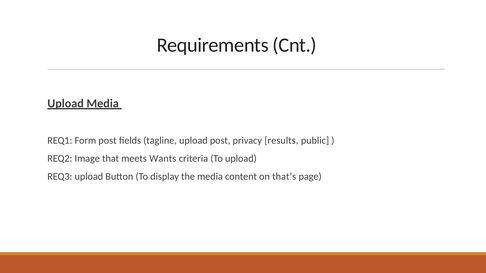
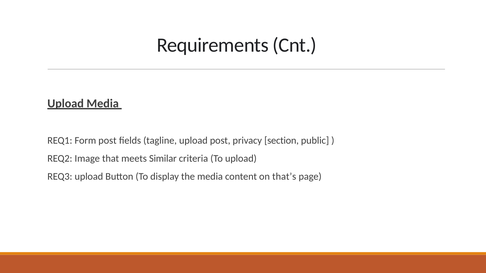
results: results -> section (282, 141)
Wants: Wants -> Similar (163, 159)
